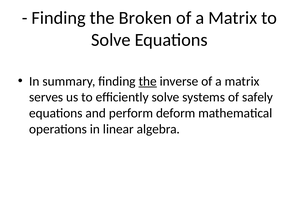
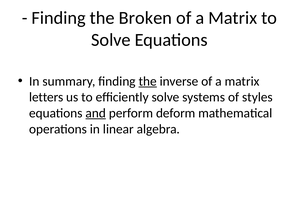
serves: serves -> letters (46, 97)
safely: safely -> styles (257, 97)
and underline: none -> present (96, 113)
